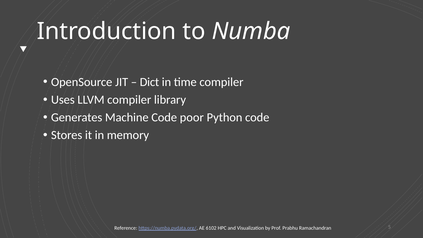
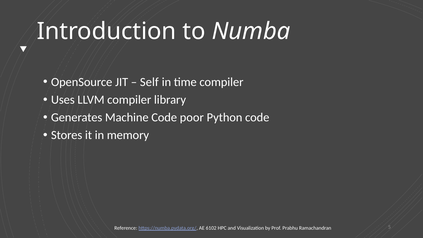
Dict: Dict -> Self (149, 82)
